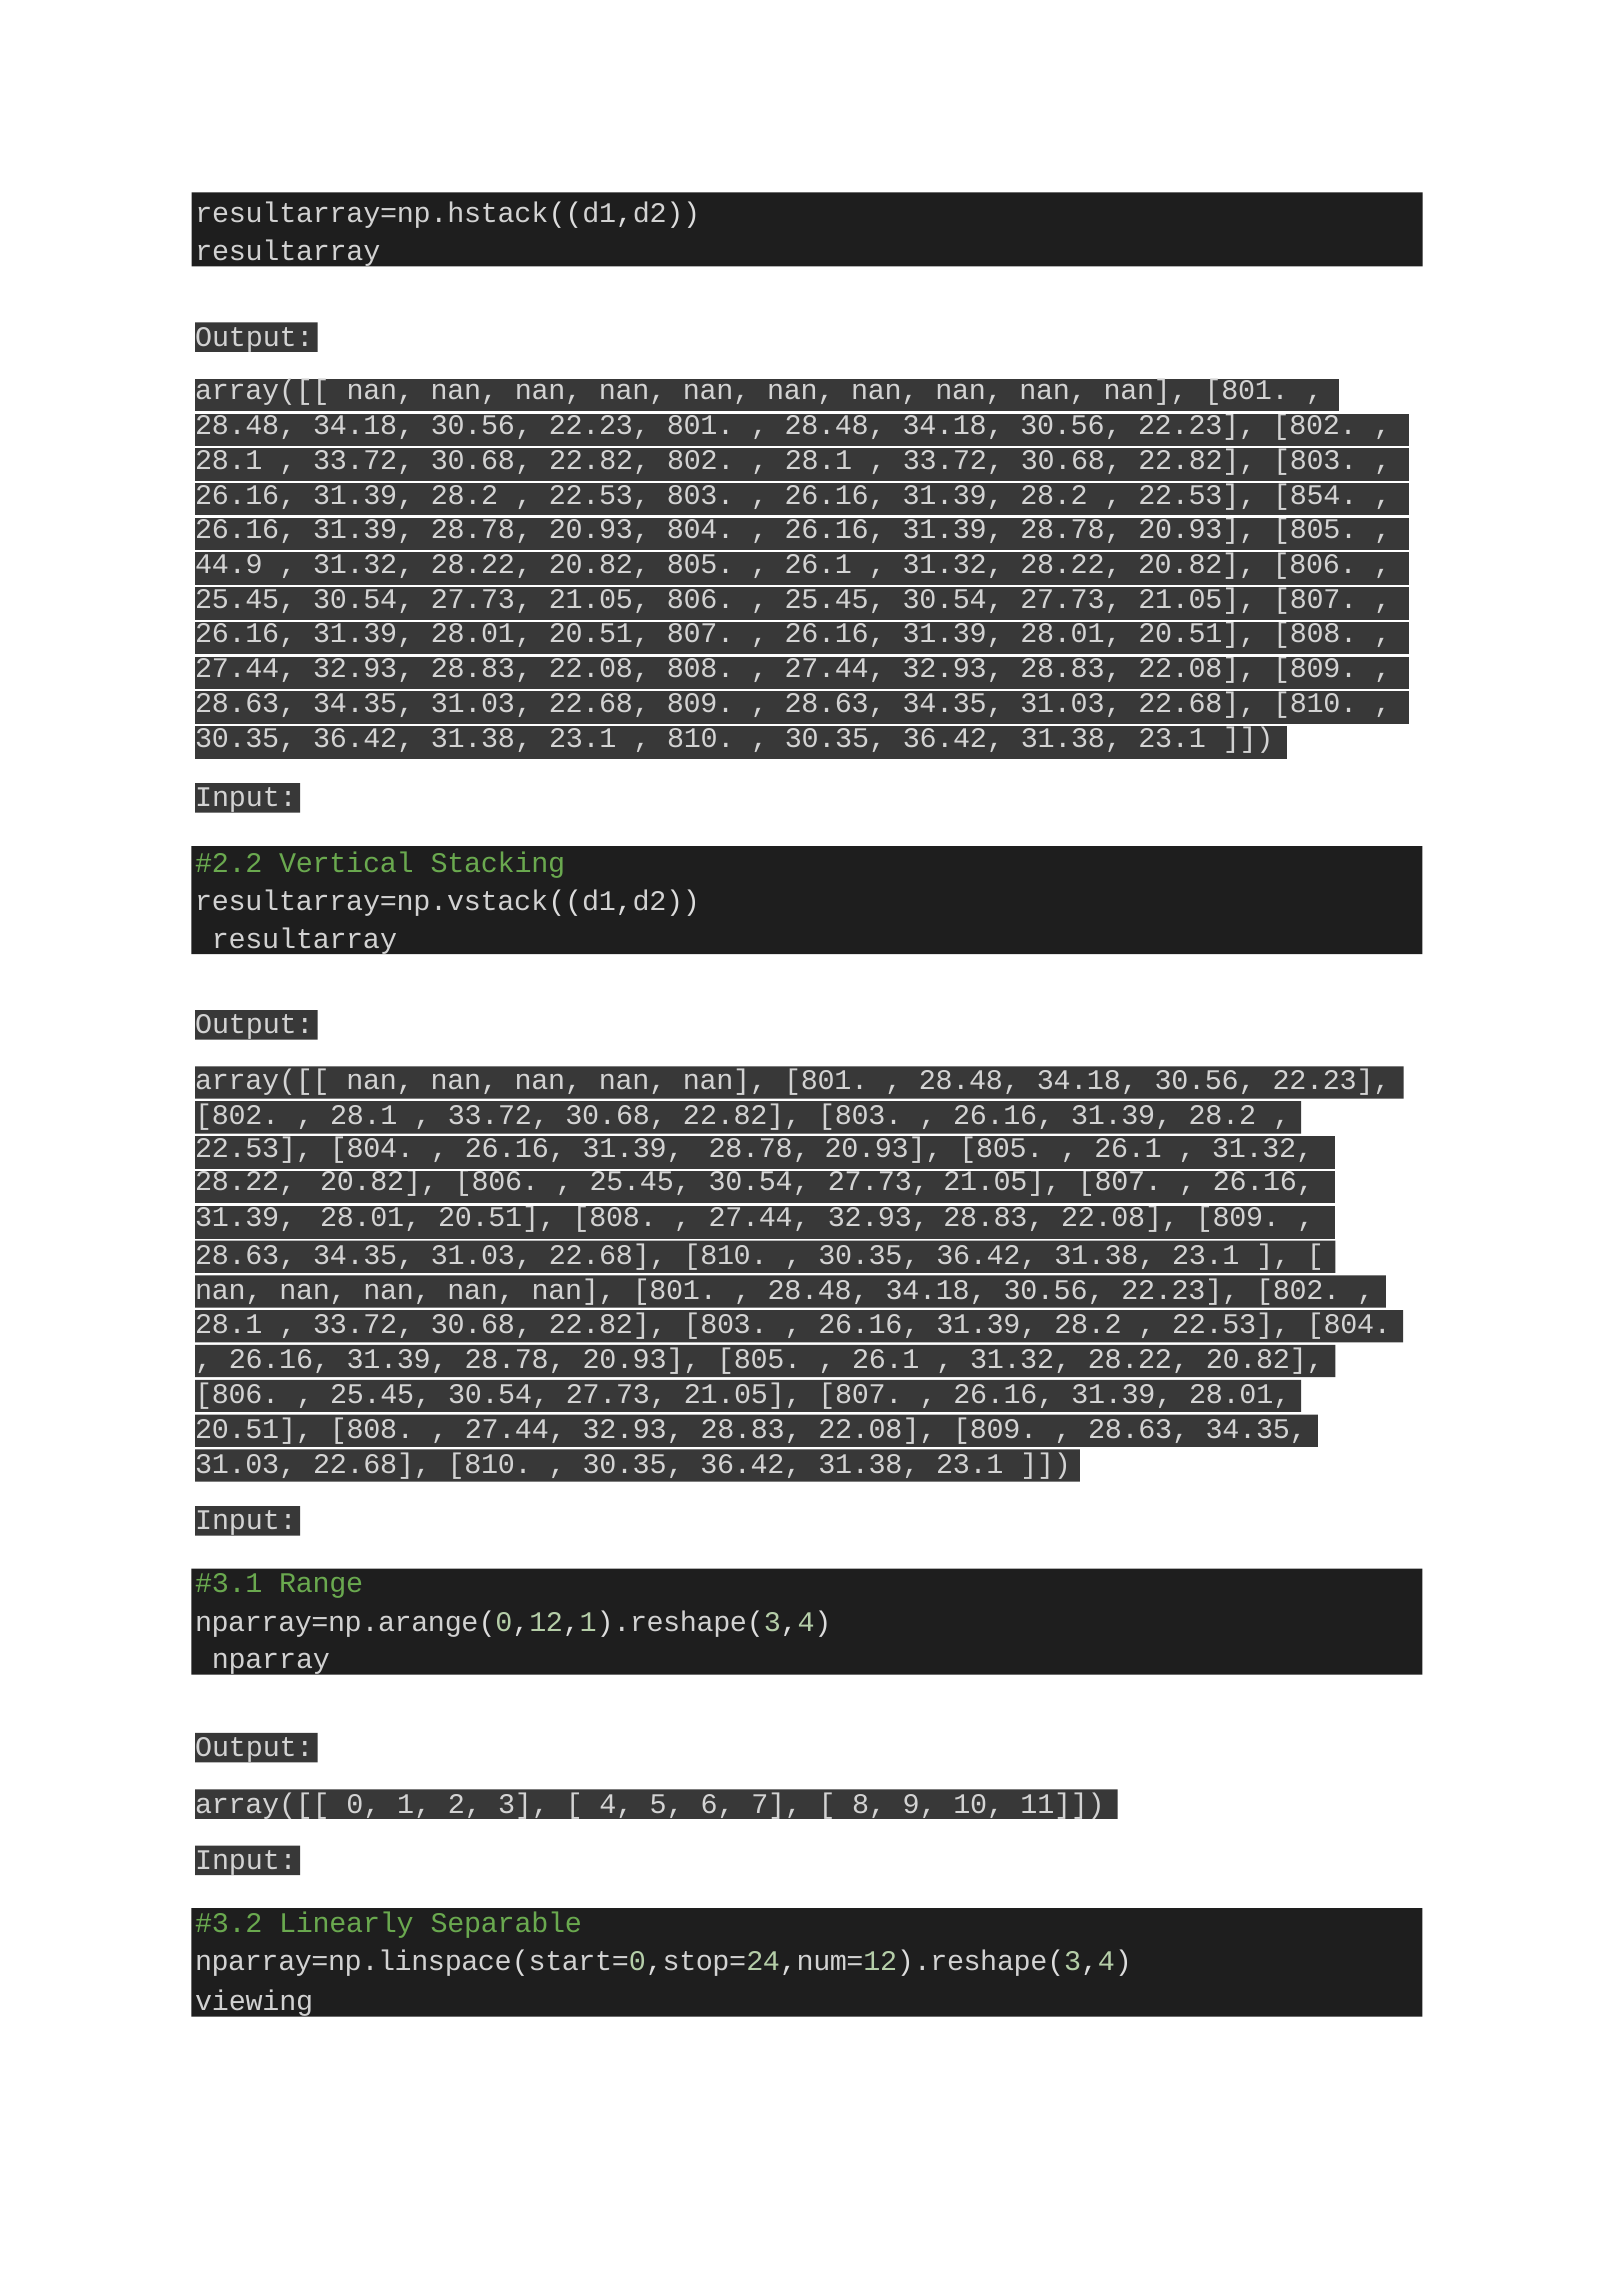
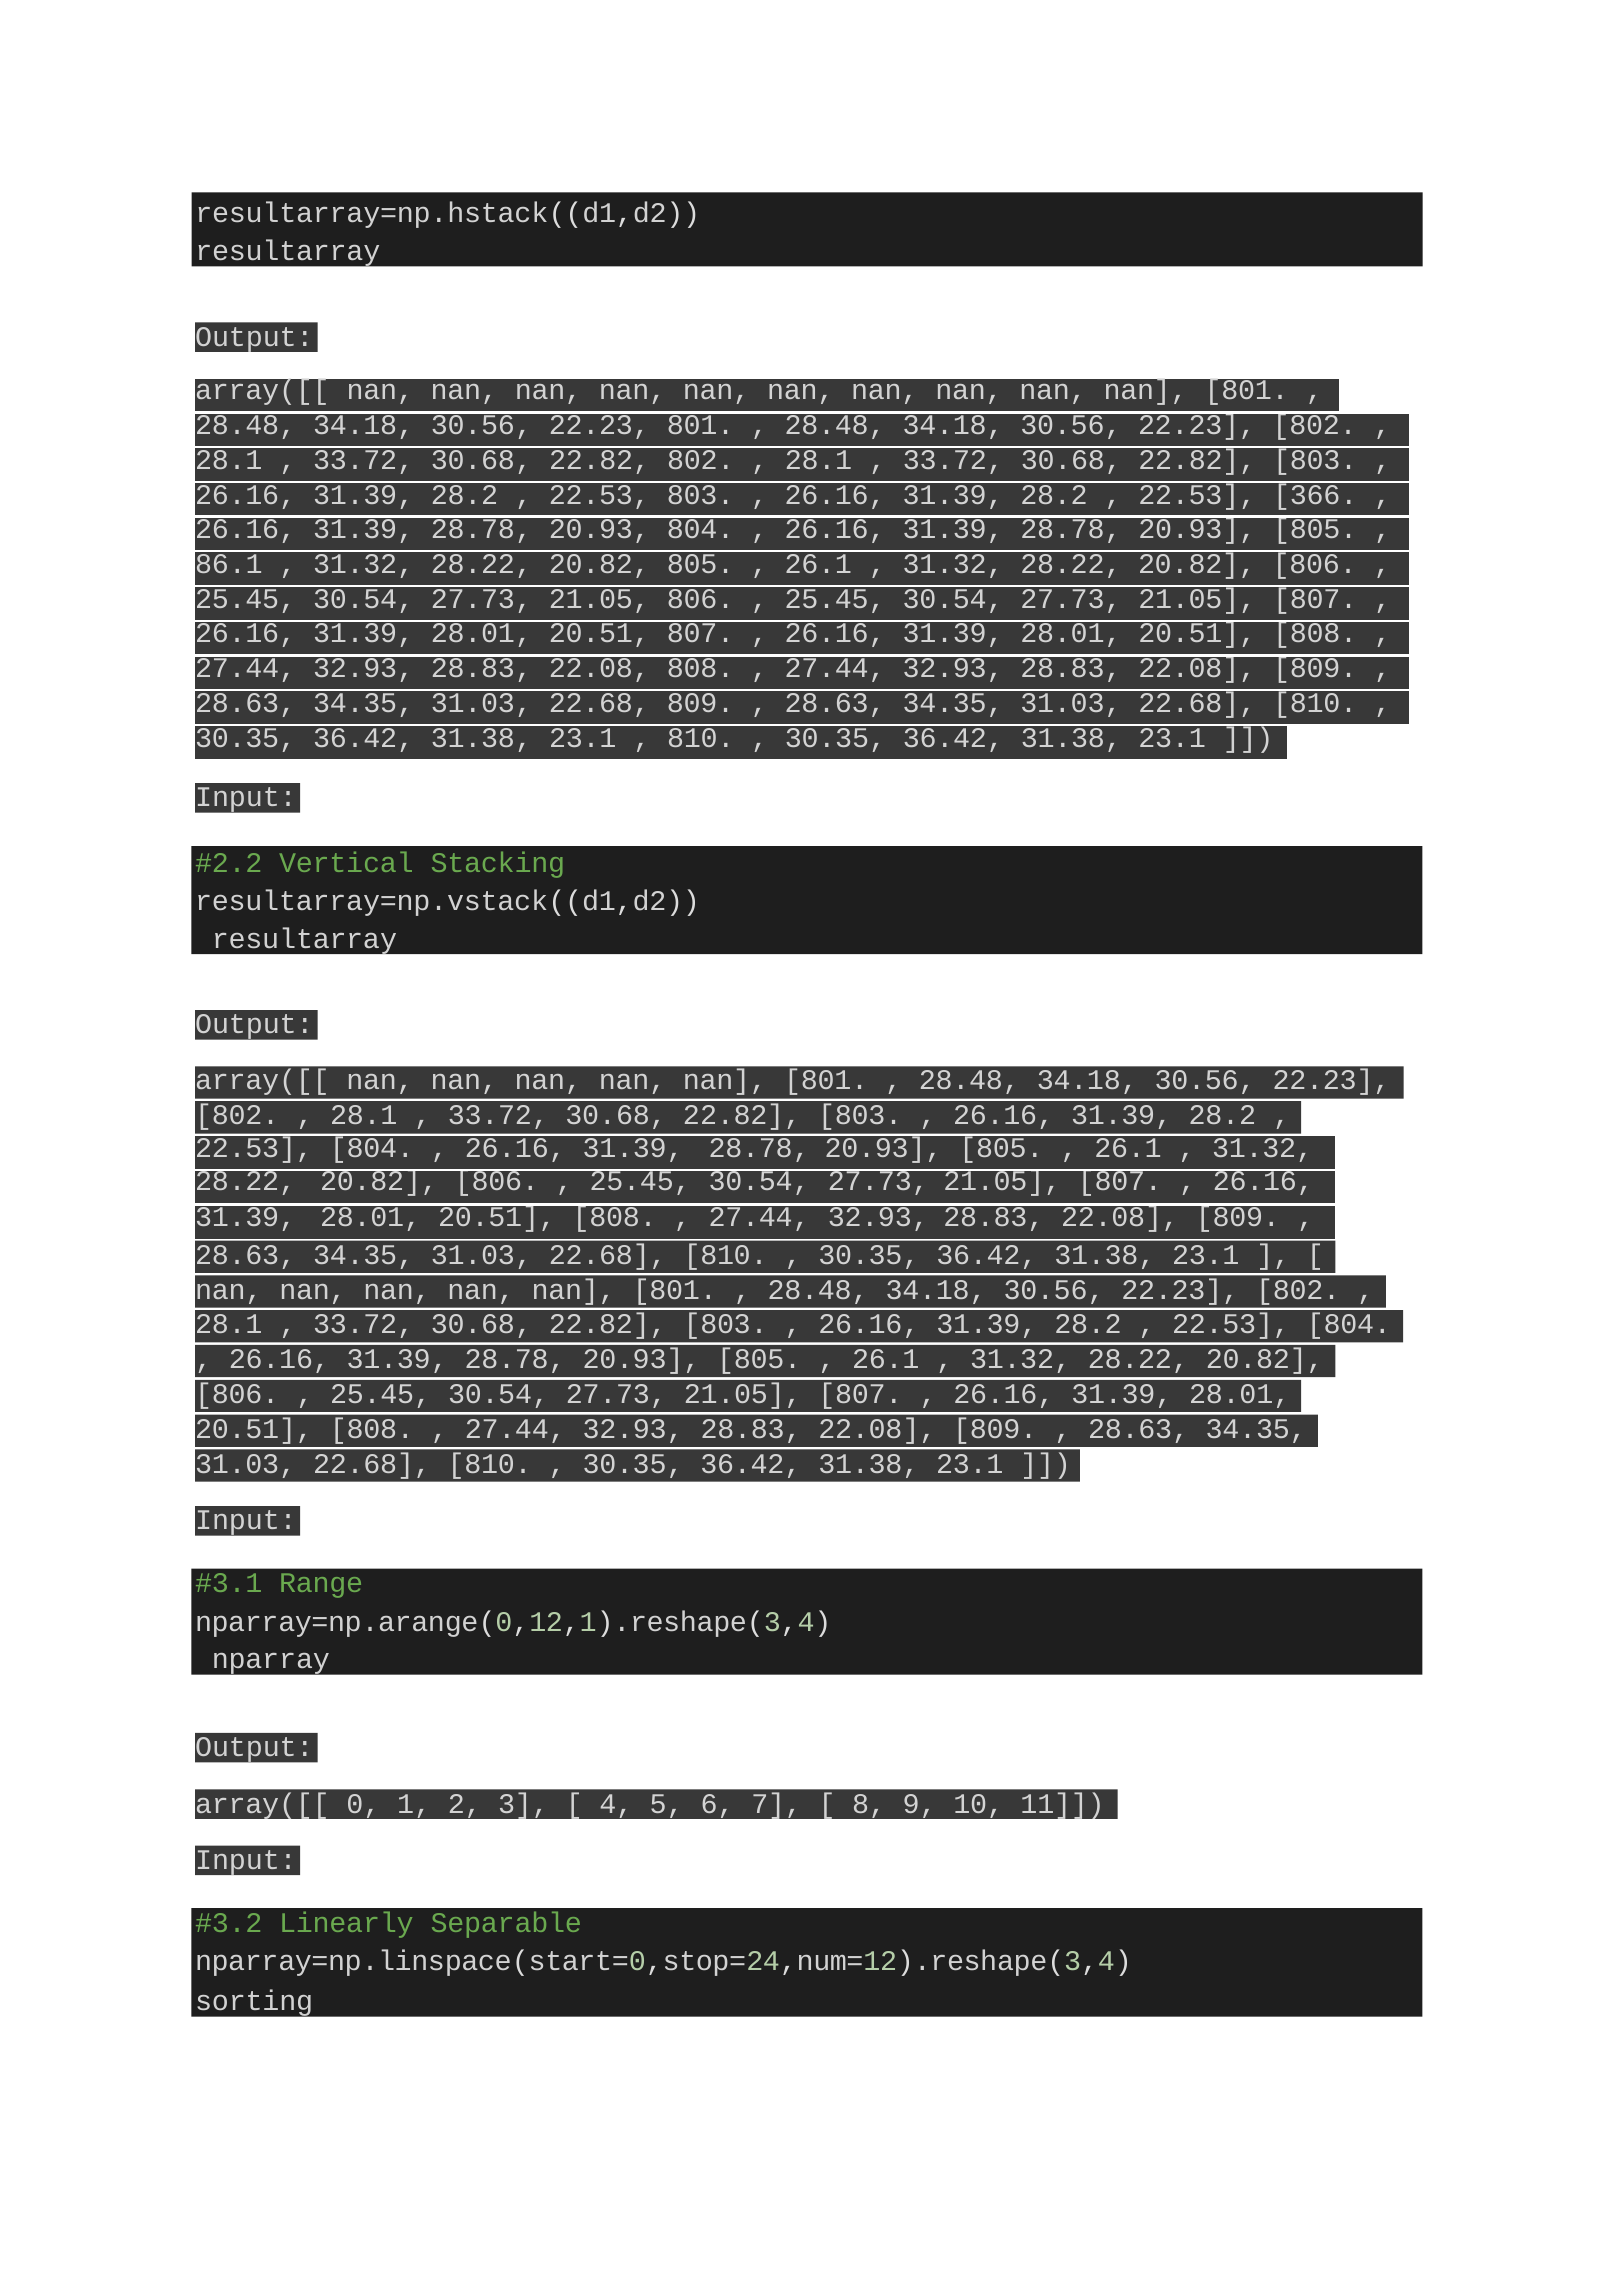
854: 854 -> 366 (1315, 495)
44.9: 44.9 -> 86.1 (229, 564)
viewing: viewing -> sorting (254, 2001)
